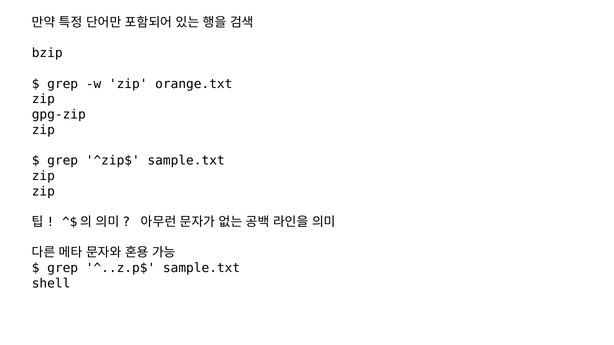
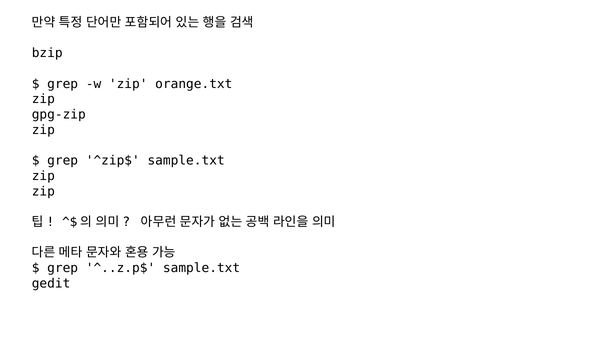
shell: shell -> gedit (51, 284)
